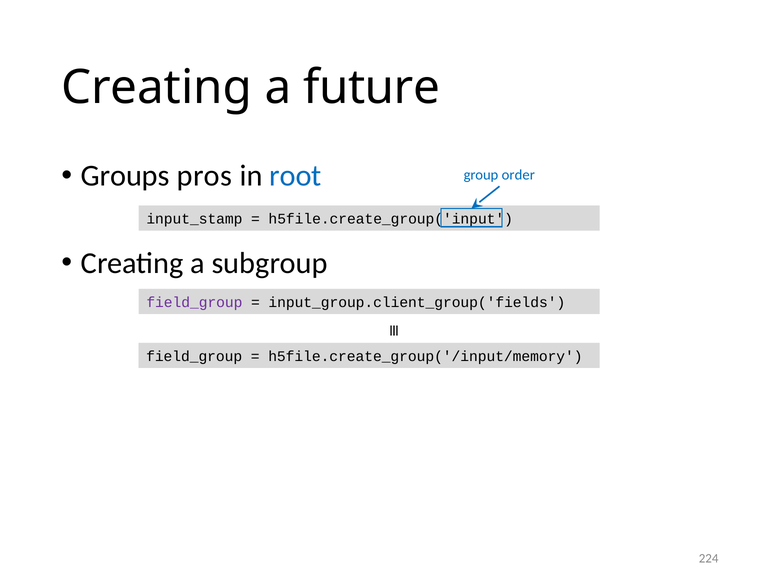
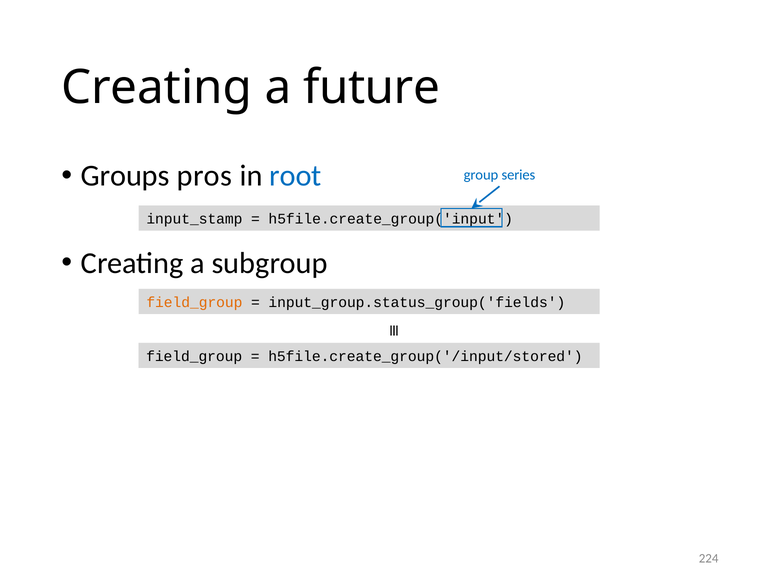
order: order -> series (518, 175)
field_group colour: purple -> orange (194, 302)
input_group.client_group('fields: input_group.client_group('fields -> input_group.status_group('fields (417, 302)
h5file.create_group('/input/memory: h5file.create_group('/input/memory -> h5file.create_group('/input/stored (425, 356)
